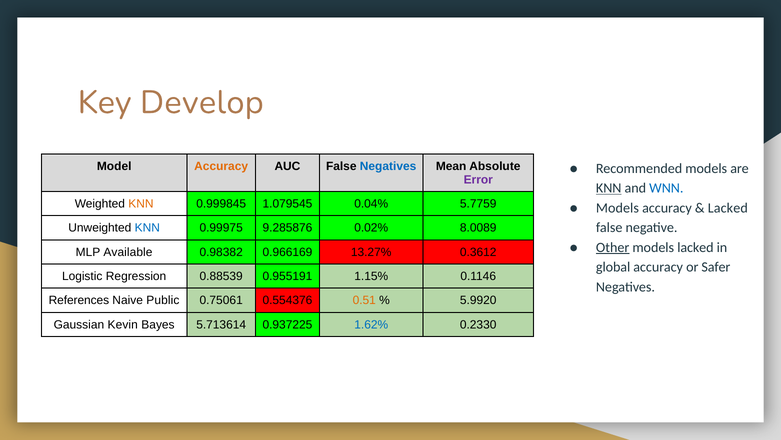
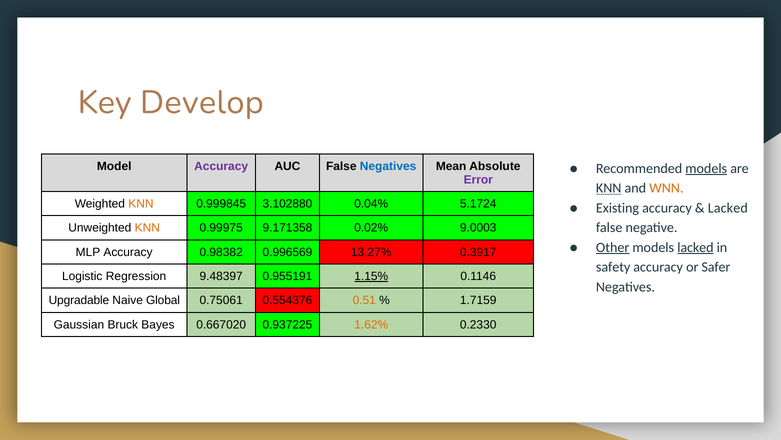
Accuracy colour: orange -> purple (221, 166)
models underline: none -> present (706, 168)
WNN colour: blue -> orange (666, 188)
1.079545: 1.079545 -> 3.102880 (287, 203)
5.7759: 5.7759 -> 5.1724 (478, 203)
Models: Models -> Existing (618, 208)
KNN colour: blue -> orange (147, 228)
9.285876: 9.285876 -> 9.171358 (287, 228)
8.0089: 8.0089 -> 9.0003 (478, 228)
lacked underline: none -> present (695, 247)
MLP Available: Available -> Accuracy (128, 252)
0.966169: 0.966169 -> 0.996569 (287, 252)
0.3612: 0.3612 -> 0.3917 (478, 252)
global: global -> safety (613, 267)
0.88539: 0.88539 -> 9.48397 (221, 276)
1.15% underline: none -> present (371, 276)
References: References -> Upgradable (79, 300)
Public: Public -> Global (163, 300)
5.9920: 5.9920 -> 1.7159 (478, 300)
Kevin: Kevin -> Bruck (123, 324)
5.713614: 5.713614 -> 0.667020 (221, 324)
1.62% colour: blue -> orange (371, 324)
